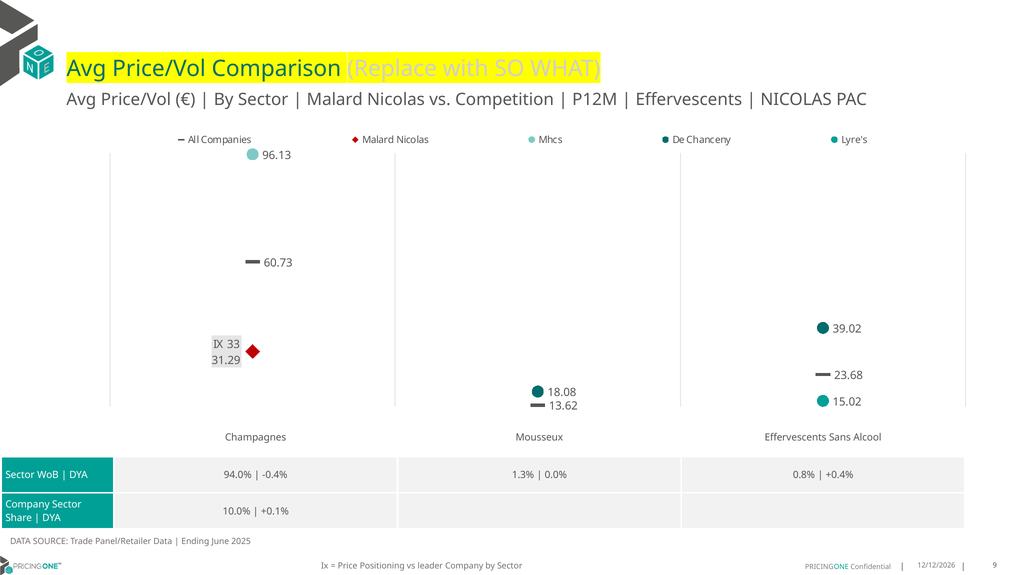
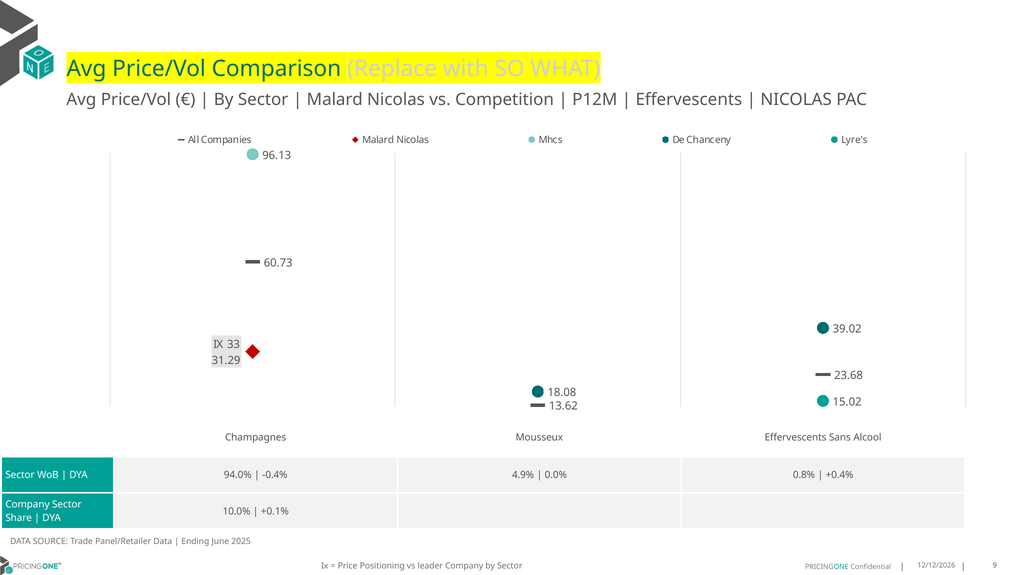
1.3%: 1.3% -> 4.9% (523, 475)
